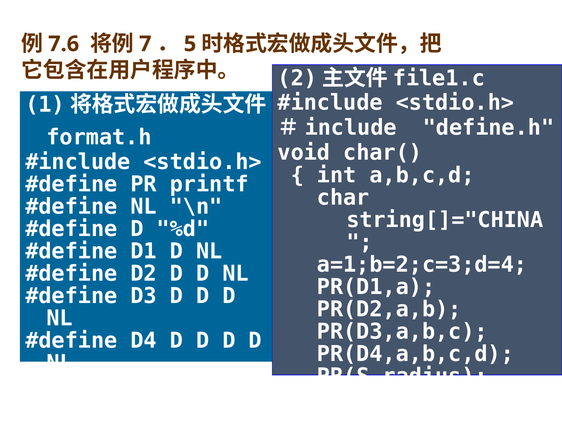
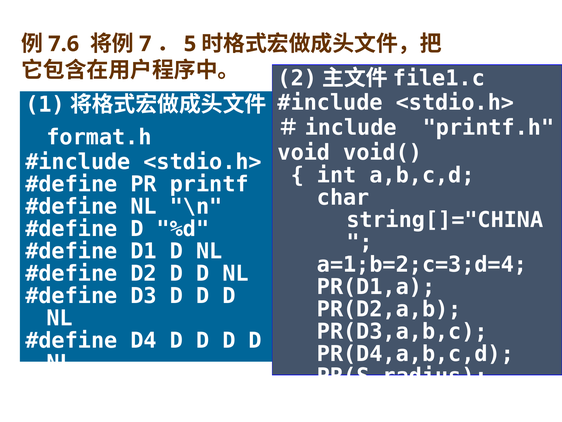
define.h: define.h -> printf.h (489, 127)
char(: char( -> void( (383, 152)
